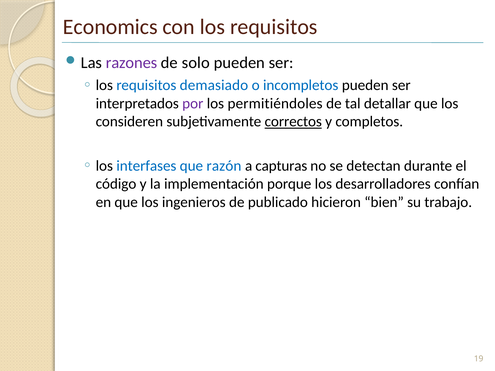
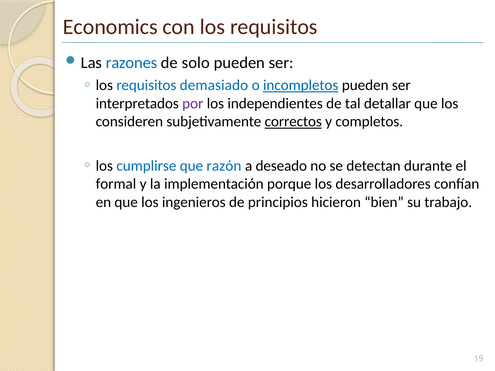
razones colour: purple -> blue (132, 63)
incompletos underline: none -> present (301, 85)
permitiéndoles: permitiéndoles -> independientes (275, 104)
interfases: interfases -> cumplirse (146, 166)
capturas: capturas -> deseado (281, 166)
código: código -> formal (116, 184)
publicado: publicado -> principios (278, 202)
